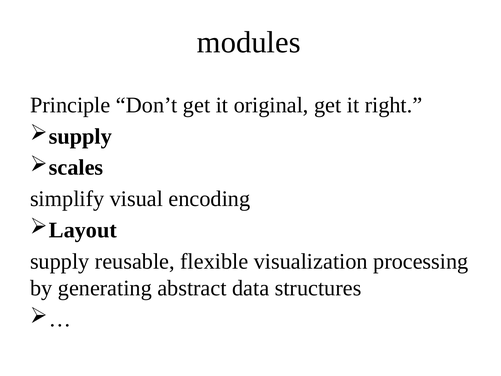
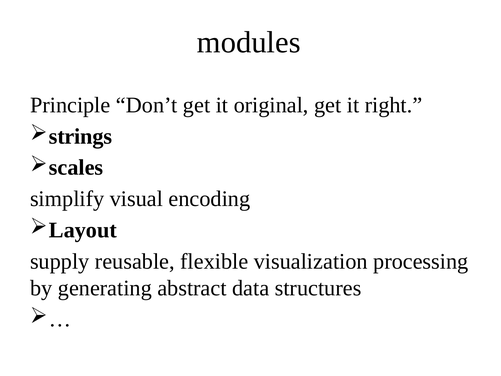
supply: supply -> strings (80, 136)
